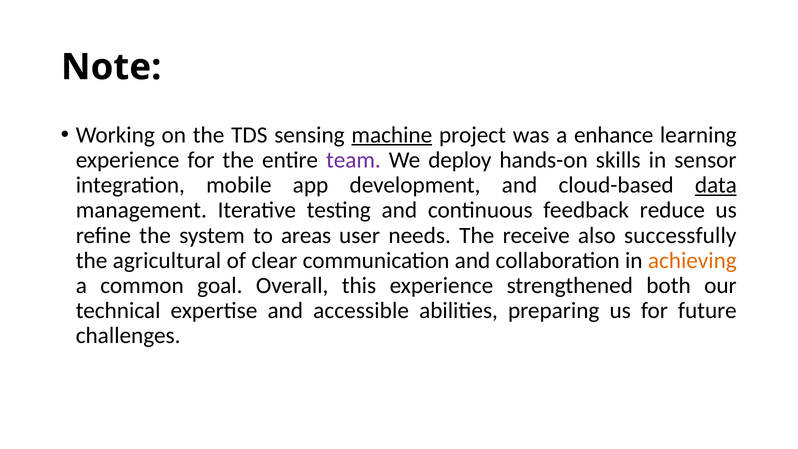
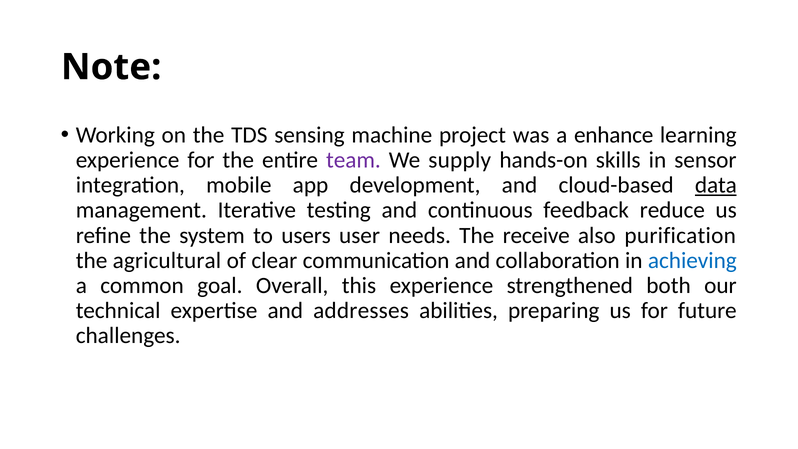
machine underline: present -> none (392, 135)
deploy: deploy -> supply (460, 160)
areas: areas -> users (306, 235)
successfully: successfully -> purification (680, 235)
achieving colour: orange -> blue (692, 260)
accessible: accessible -> addresses (361, 311)
